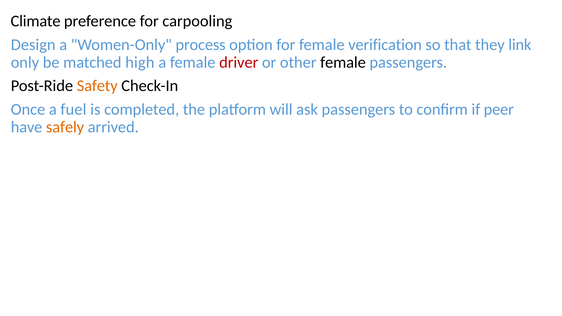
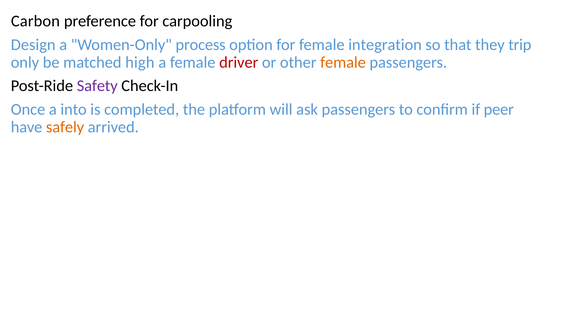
Climate: Climate -> Carbon (35, 21)
verification: verification -> integration (385, 45)
link: link -> trip (520, 45)
female colour: black -> orange (343, 62)
Safety colour: orange -> purple (97, 86)
fuel: fuel -> into (74, 109)
